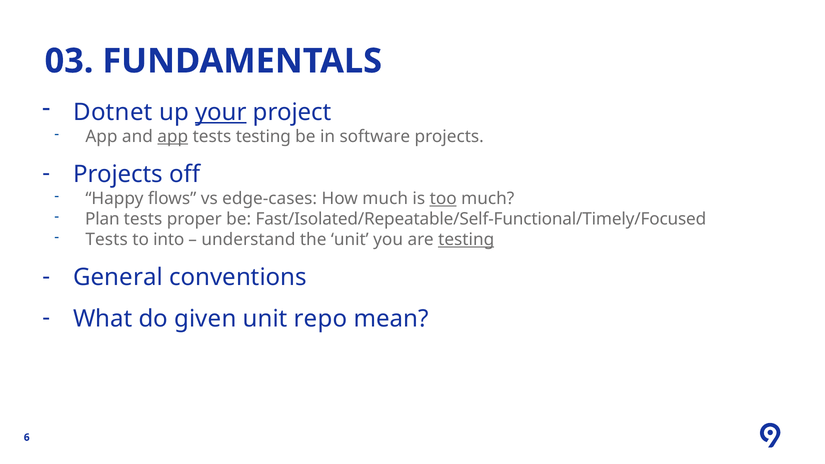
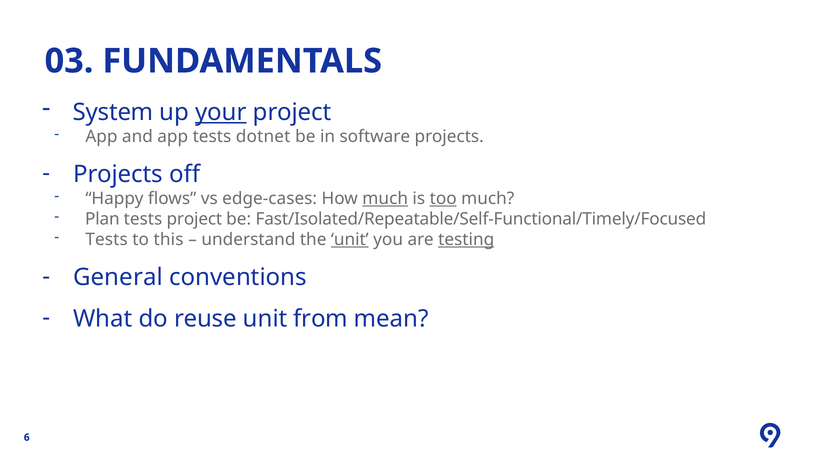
Dotnet: Dotnet -> System (113, 112)
app underline: present -> none (173, 137)
tests testing: testing -> dotnet (263, 137)
much underline: none -> present (385, 199)
tests proper: proper -> project (194, 219)
into: into -> this (169, 240)
unit underline: none -> present (350, 240)
given: given -> reuse (205, 319)
repo: repo -> from (321, 319)
